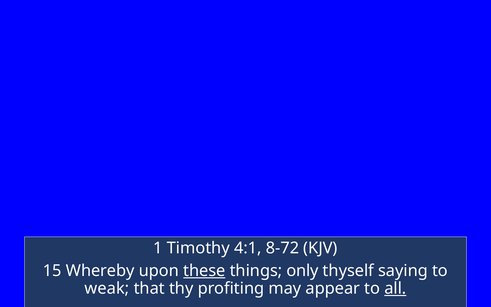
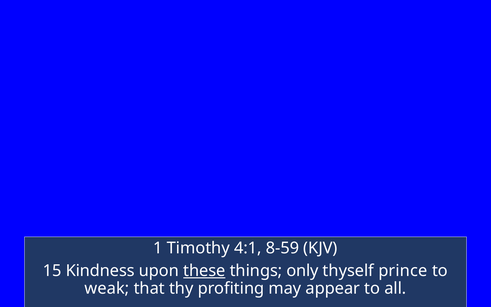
8-72: 8-72 -> 8-59 (282, 248)
Whereby: Whereby -> Kindness (100, 271)
saying: saying -> prince (403, 271)
all underline: present -> none (395, 288)
